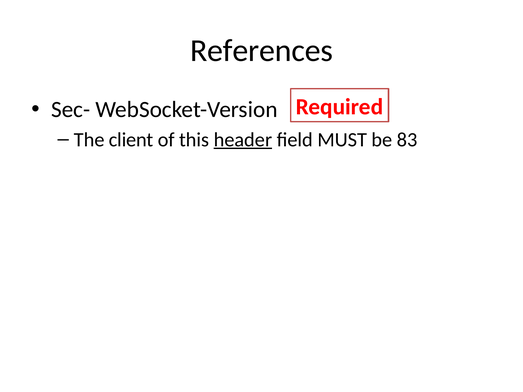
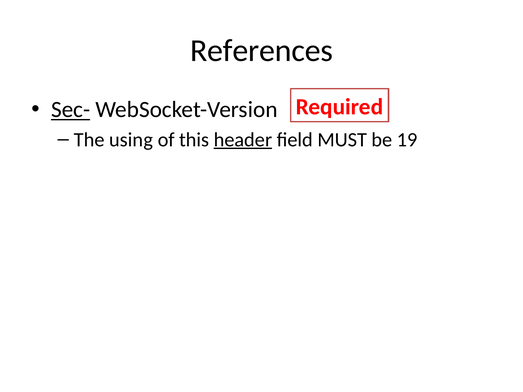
Sec- underline: none -> present (71, 110)
client: client -> using (131, 140)
83: 83 -> 19 (407, 140)
